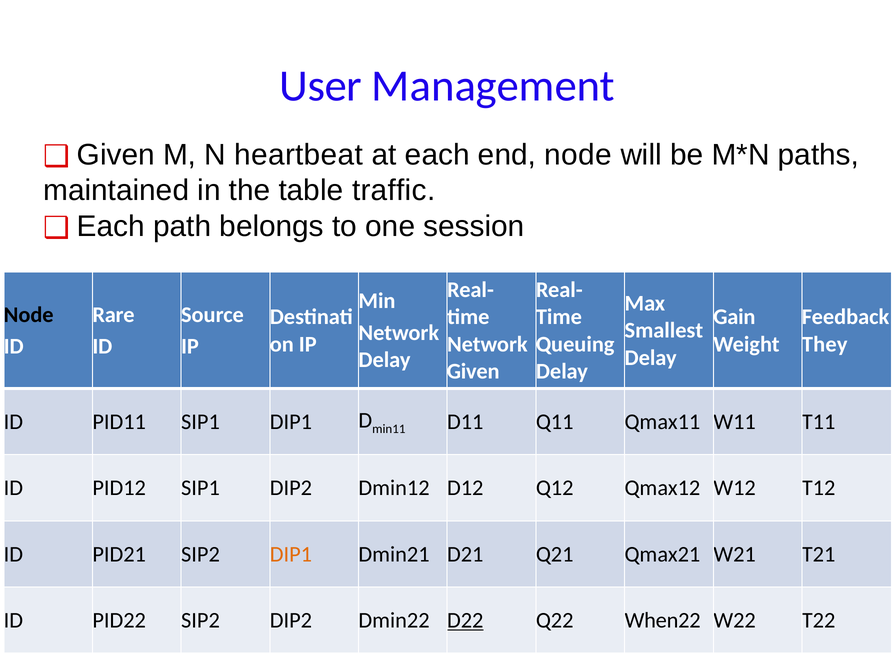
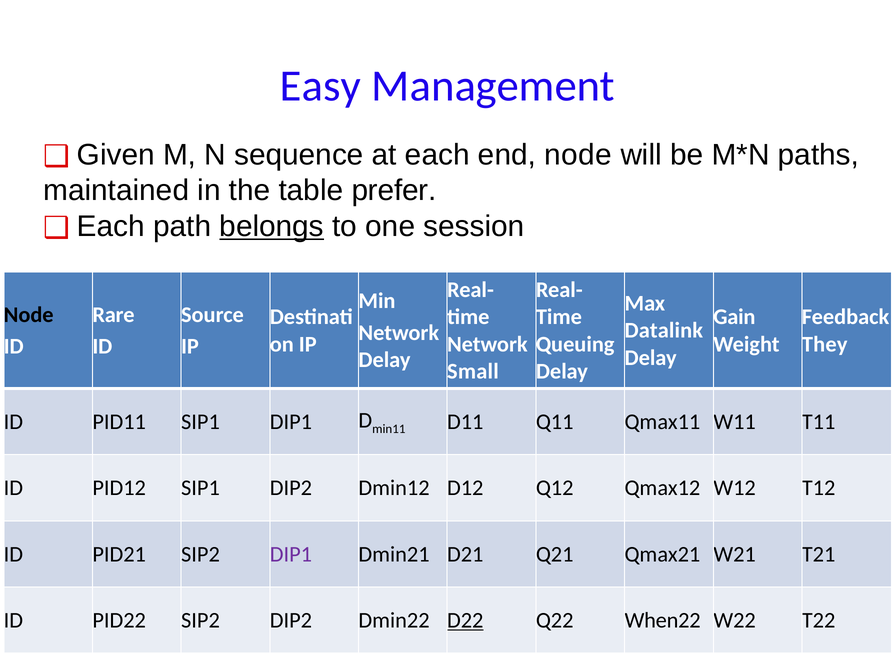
User: User -> Easy (320, 86)
heartbeat: heartbeat -> sequence (299, 155)
traffic: traffic -> prefer (394, 191)
belongs underline: none -> present (272, 226)
Smallest: Smallest -> Datalink (664, 331)
Given: Given -> Small (473, 372)
DIP1 colour: orange -> purple (291, 554)
